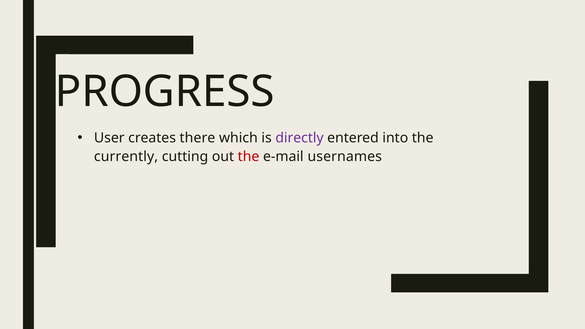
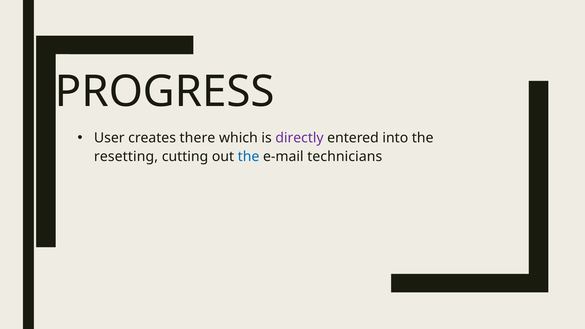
currently: currently -> resetting (126, 157)
the colour: red -> blue (249, 157)
usernames: usernames -> technicians (345, 157)
